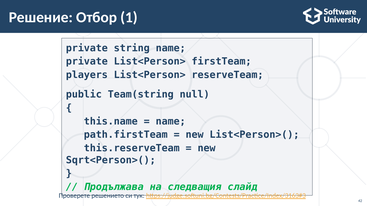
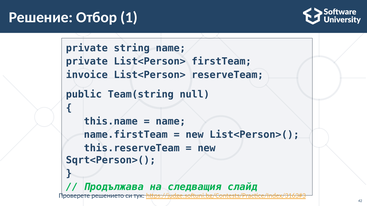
players: players -> invoice (87, 75)
path.firstTeam: path.firstTeam -> name.firstTeam (126, 135)
